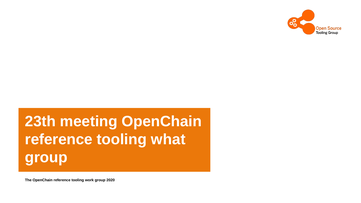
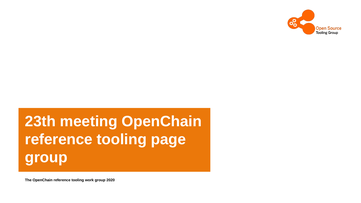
what: what -> page (168, 139)
